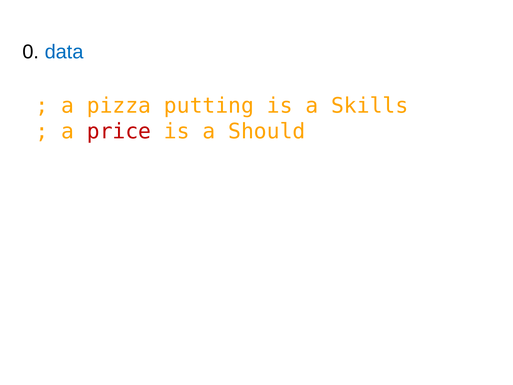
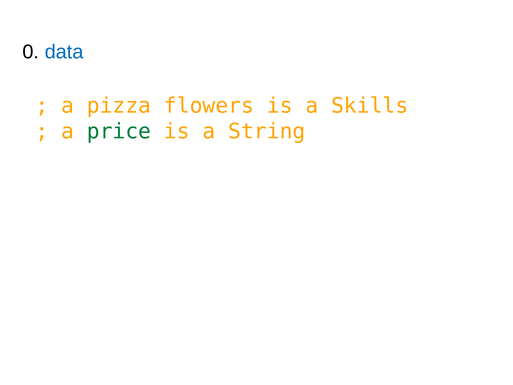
putting: putting -> flowers (209, 106)
price colour: red -> green (119, 131)
Should: Should -> String (267, 131)
